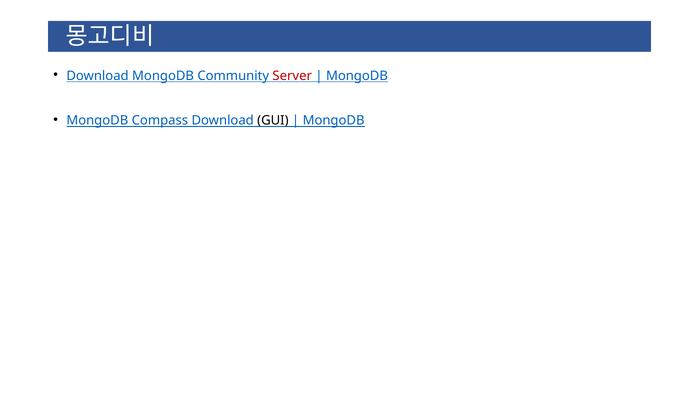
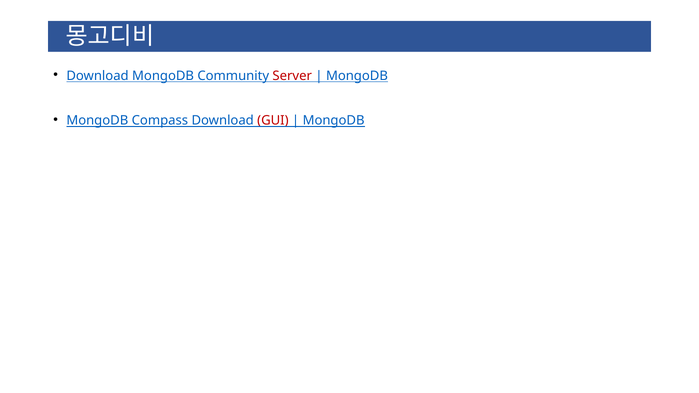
GUI colour: black -> red (273, 121)
